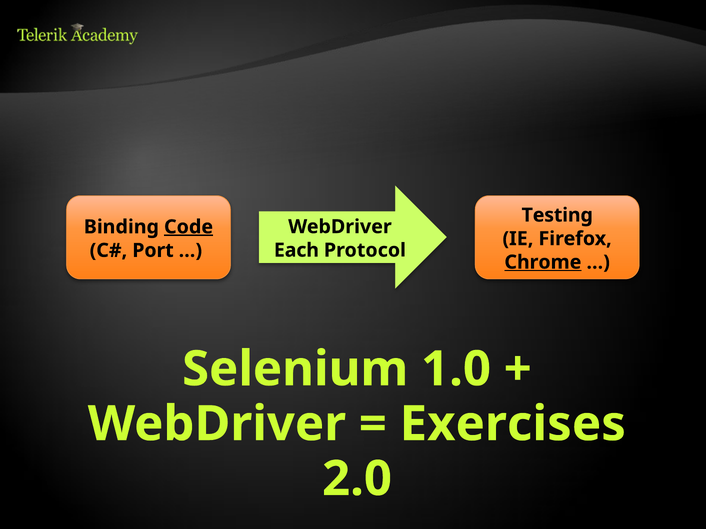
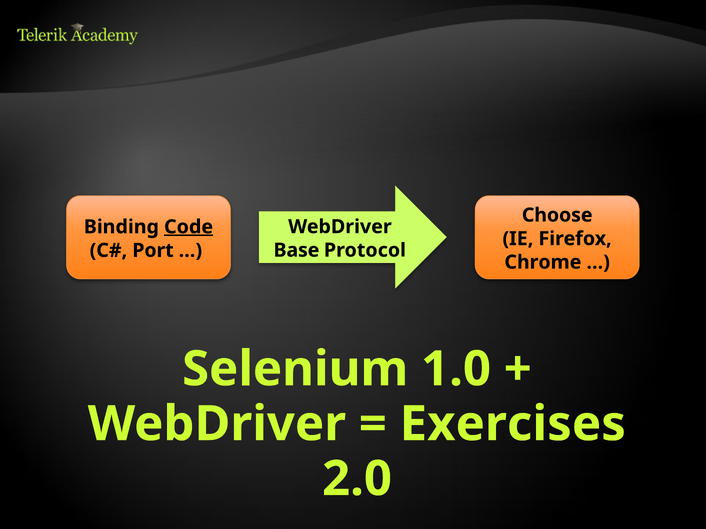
Testing: Testing -> Choose (557, 215)
Each: Each -> Base (296, 250)
Chrome underline: present -> none (543, 262)
